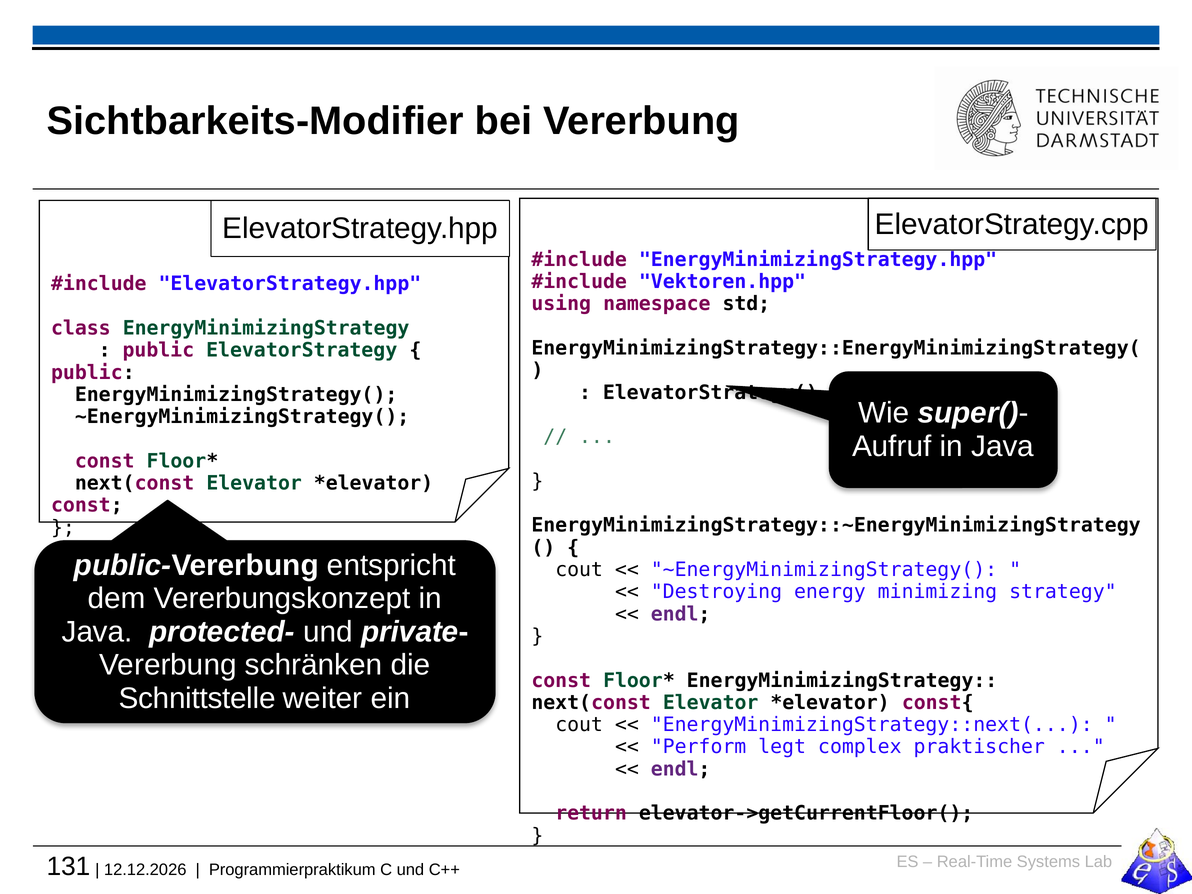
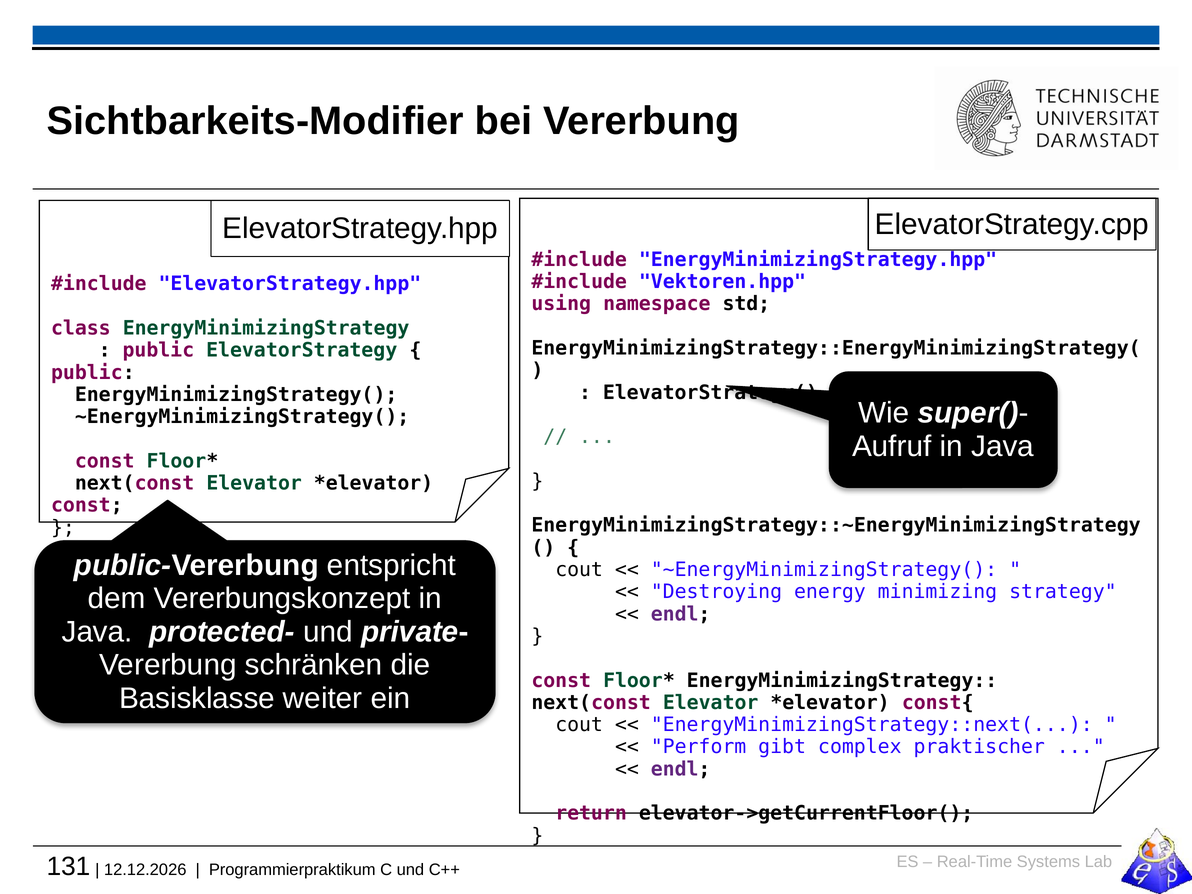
Schnittstelle: Schnittstelle -> Basisklasse (197, 698)
legt: legt -> gibt (782, 747)
